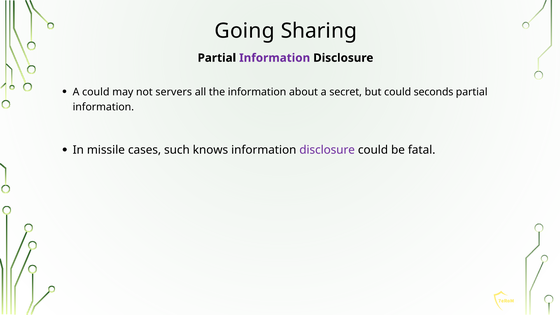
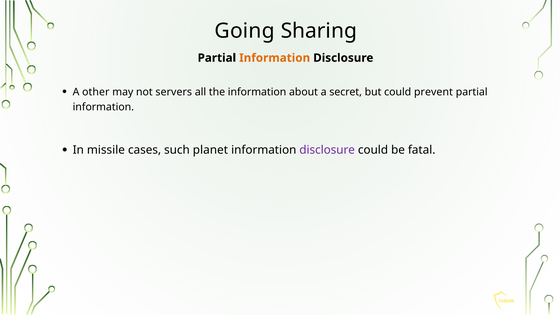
Information colour: purple -> orange (275, 58)
A could: could -> other (96, 92)
seconds: seconds -> prevent (433, 92)
knows: knows -> planet (210, 150)
